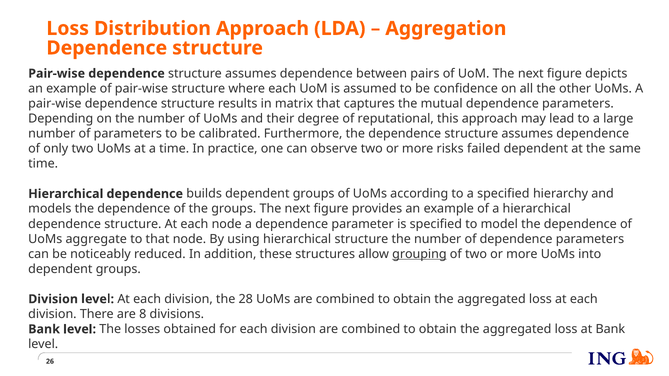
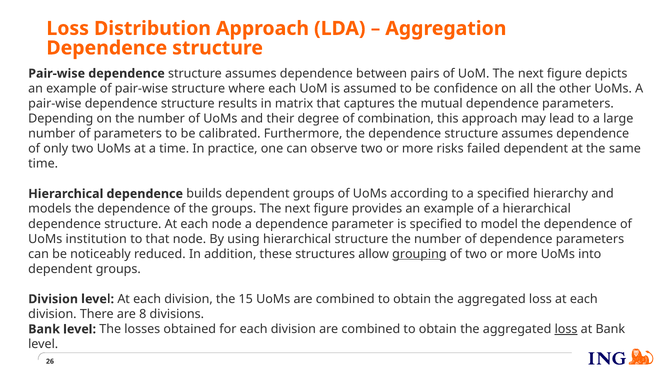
reputational: reputational -> combination (396, 119)
aggregate: aggregate -> institution (96, 239)
28: 28 -> 15 (246, 299)
loss underline: none -> present (566, 329)
